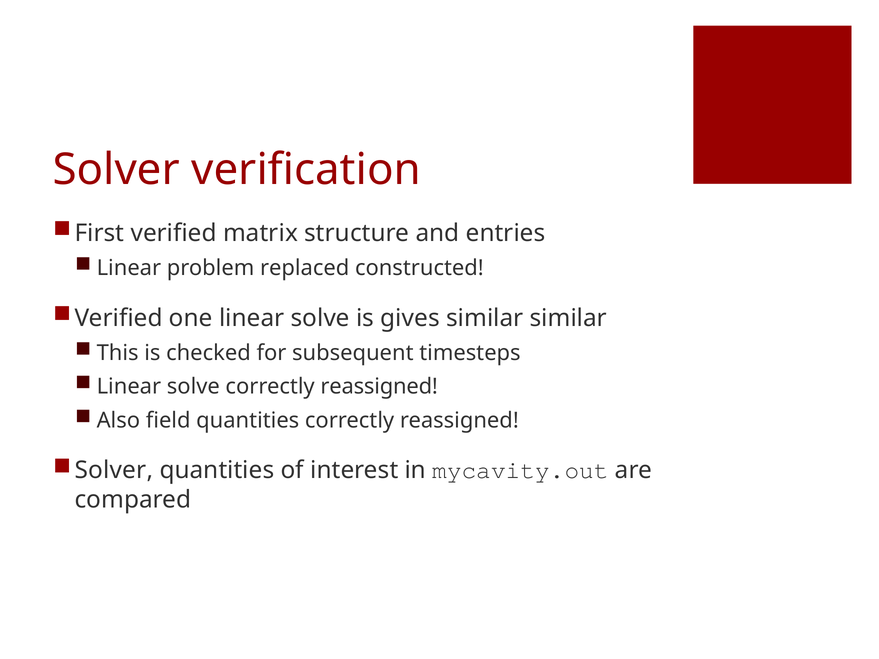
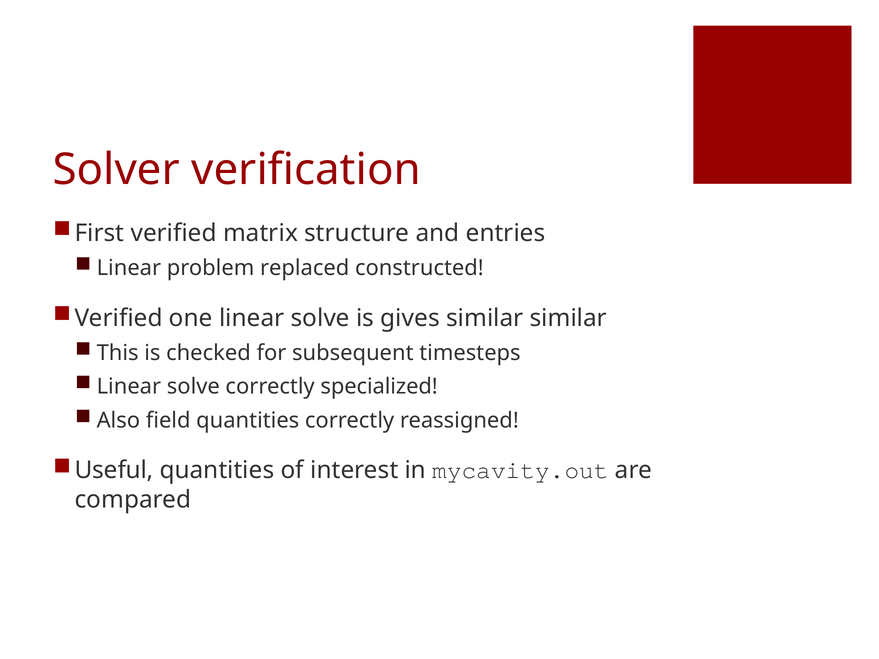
solve correctly reassigned: reassigned -> specialized (379, 387)
Solver: Solver -> Useful (114, 471)
